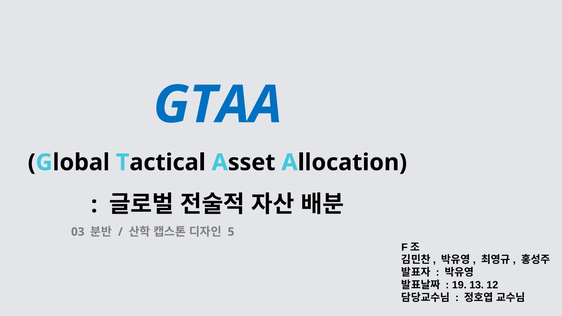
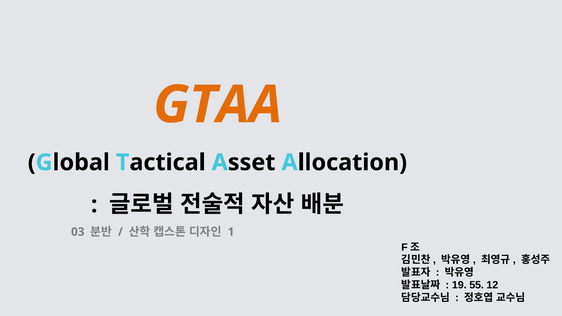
GTAA colour: blue -> orange (218, 105)
5: 5 -> 1 (231, 232)
13: 13 -> 55 (477, 285)
